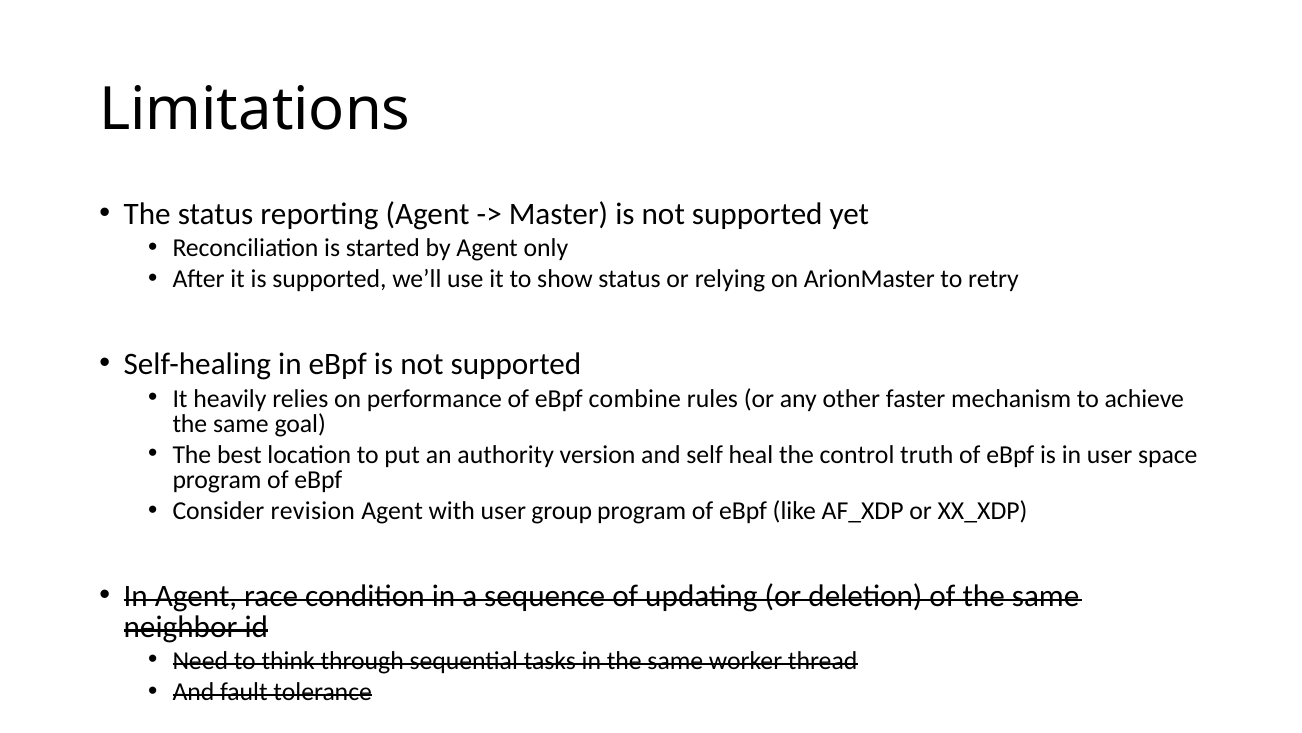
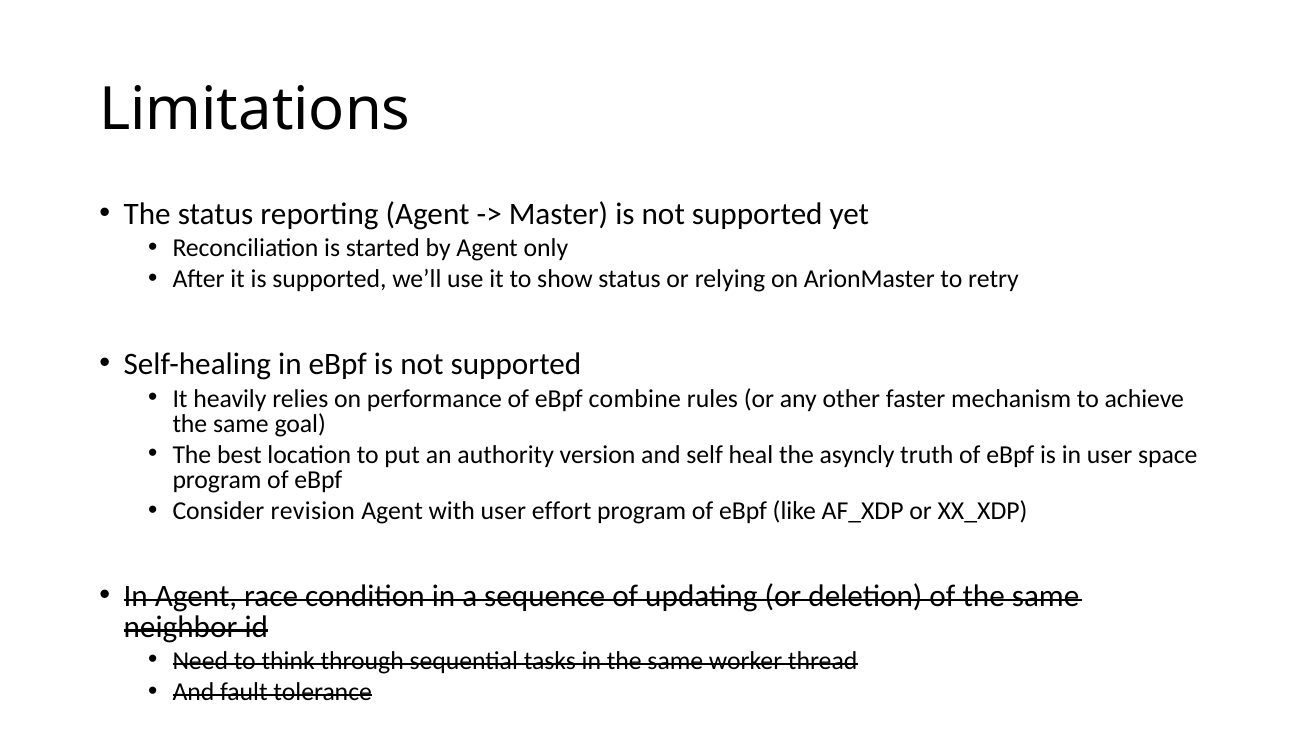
control: control -> asyncly (857, 454)
group: group -> effort (562, 511)
